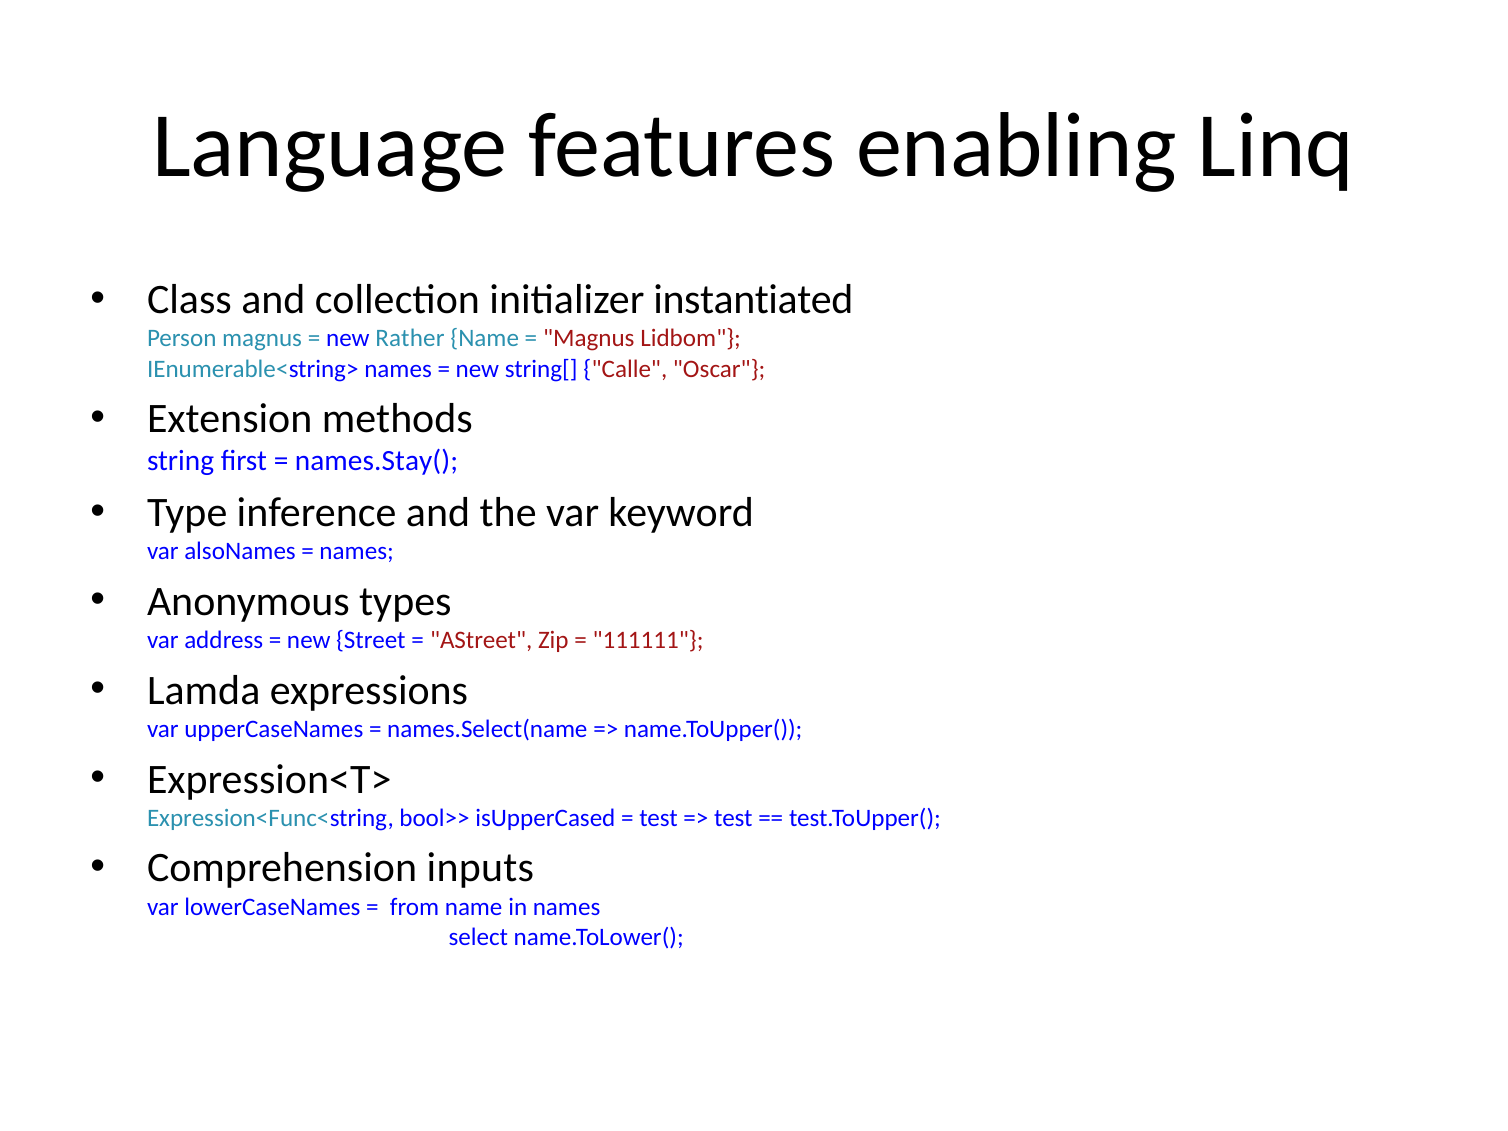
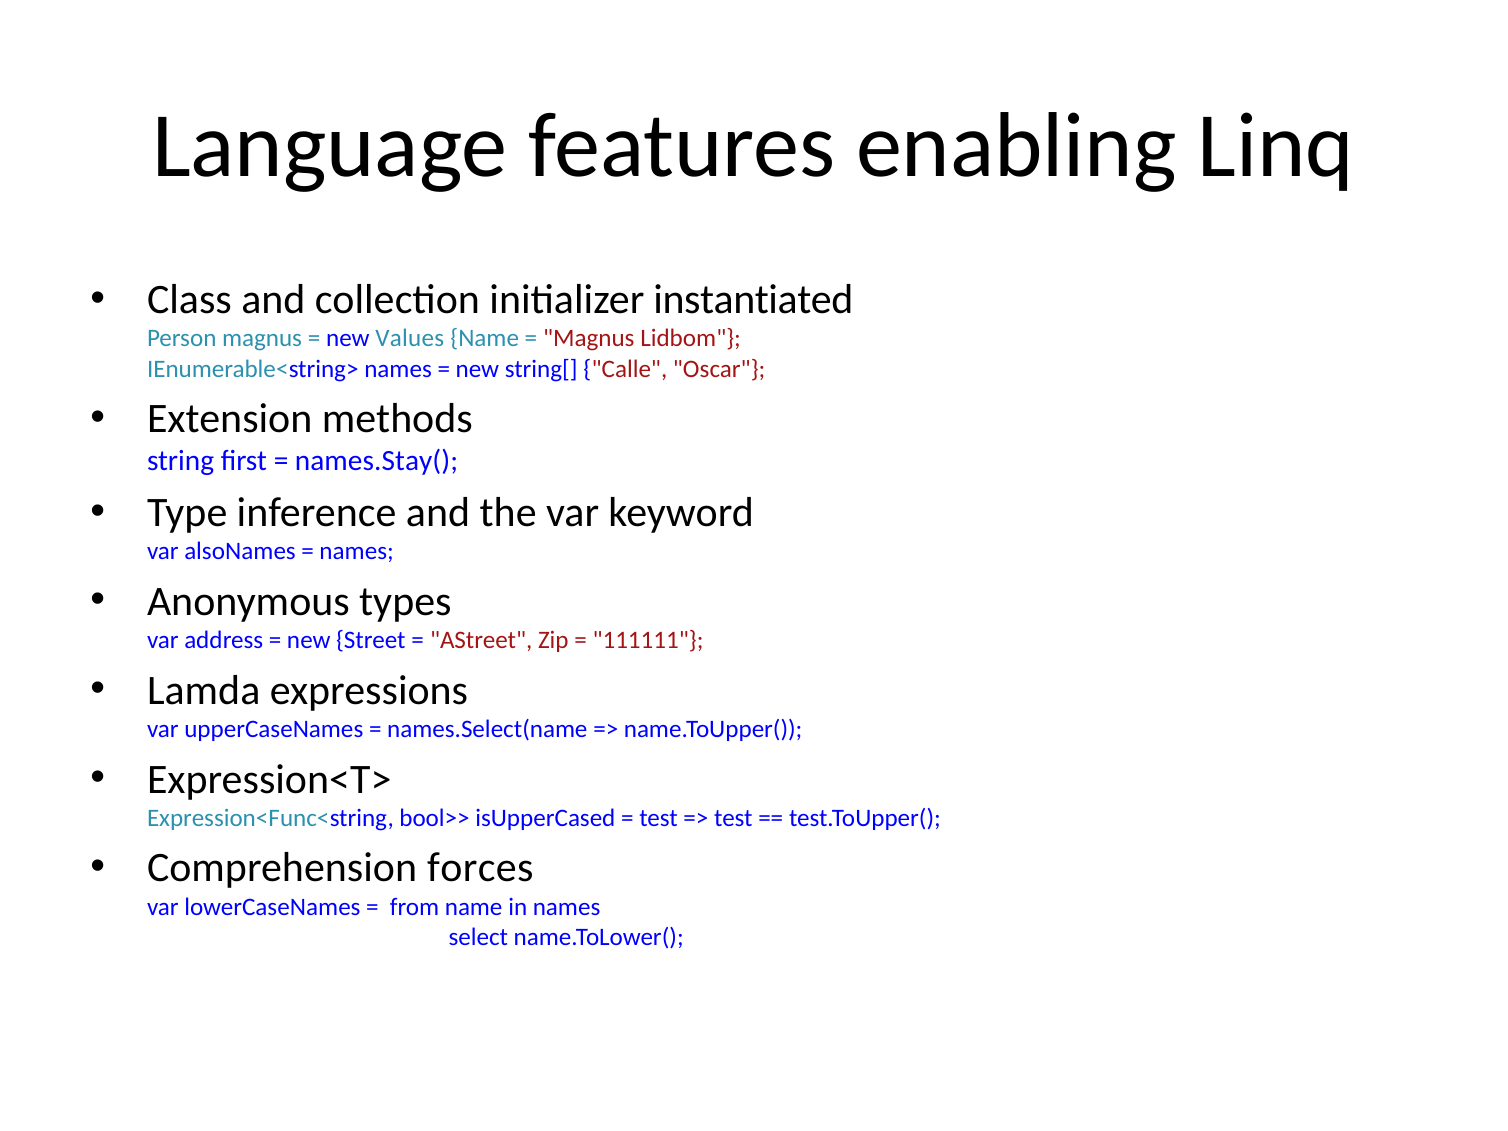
Rather: Rather -> Values (410, 339)
inputs: inputs -> forces (480, 868)
